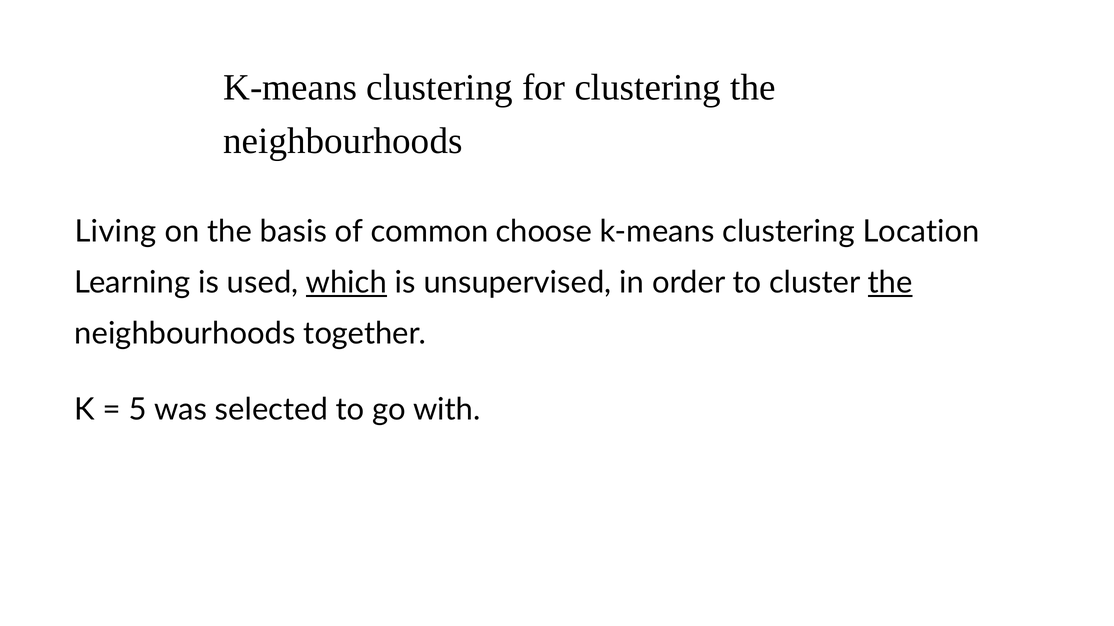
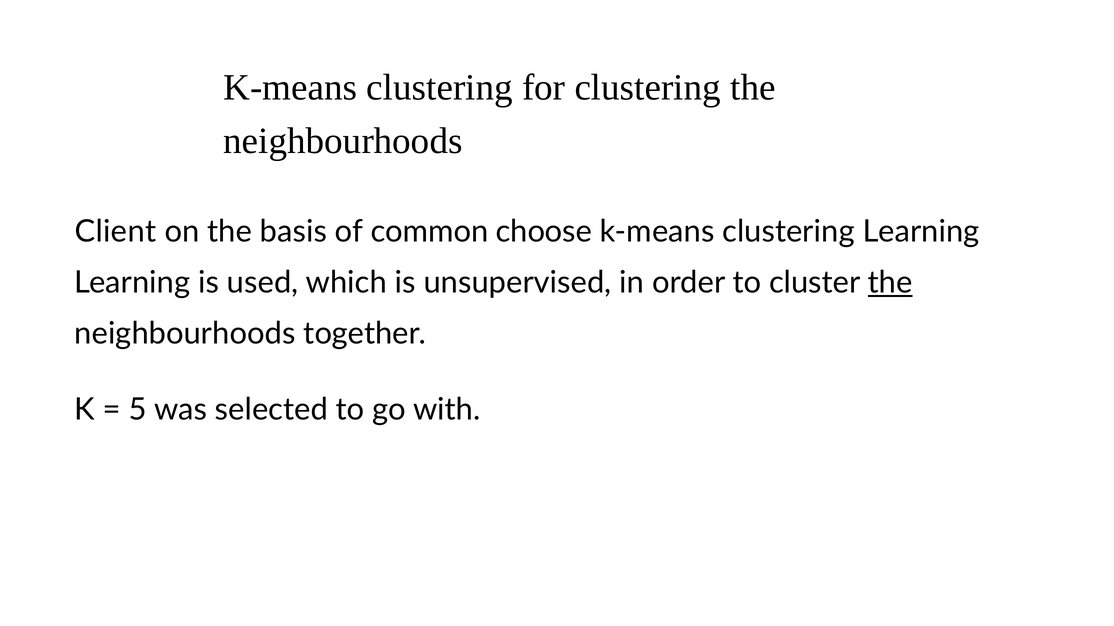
Living: Living -> Client (115, 232)
clustering Location: Location -> Learning (921, 232)
which underline: present -> none (346, 283)
